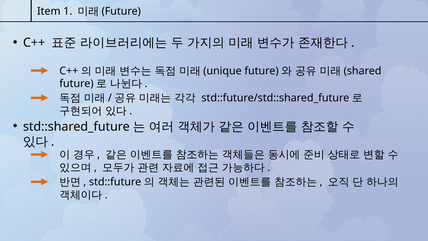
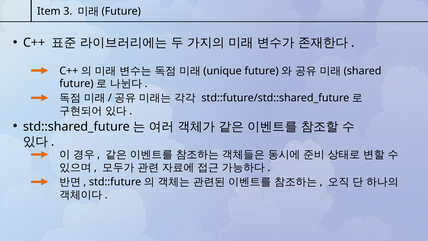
1: 1 -> 3 (68, 11)
